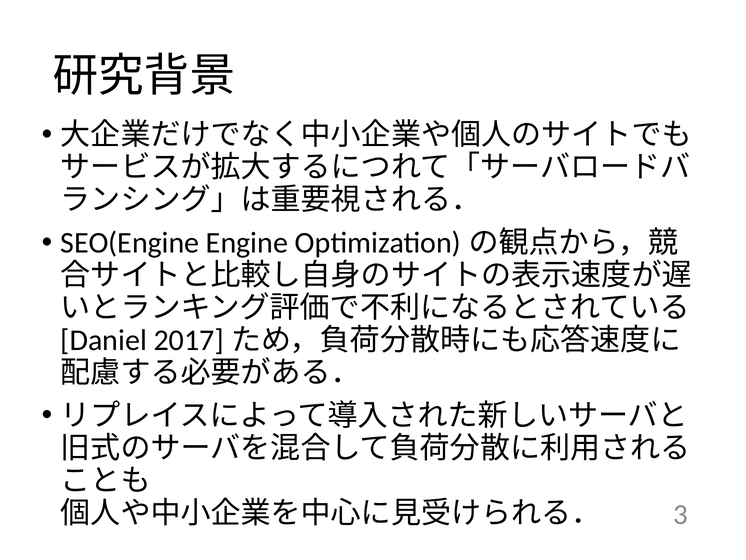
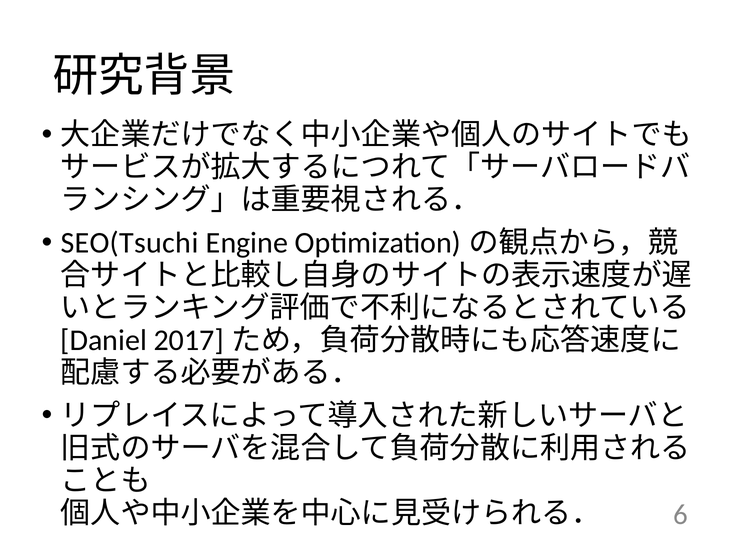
SEO(Engine: SEO(Engine -> SEO(Tsuchi (130, 243)
3: 3 -> 6 (681, 514)
